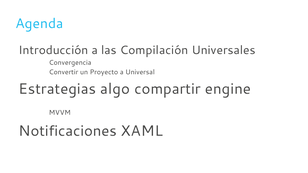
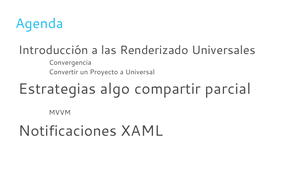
Compilación: Compilación -> Renderizado (154, 50)
engine: engine -> parcial (228, 89)
